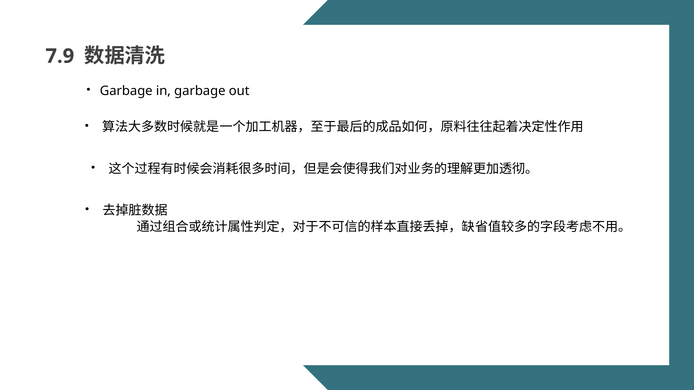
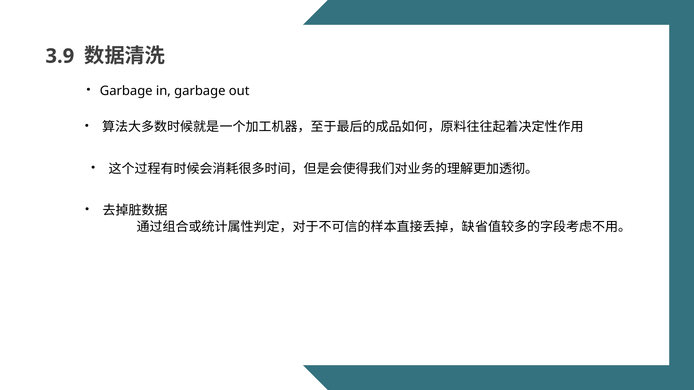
7.9: 7.9 -> 3.9 (60, 56)
